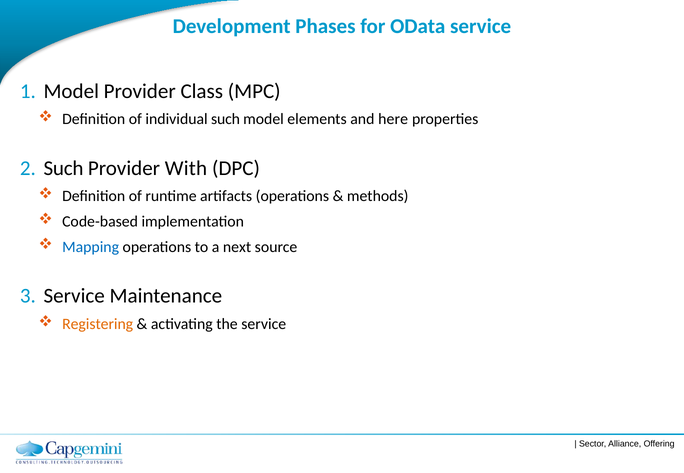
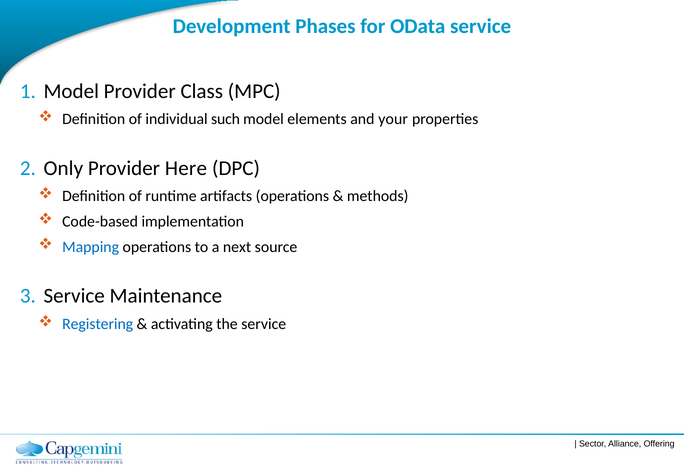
here: here -> your (393, 119)
Such: Such -> Only (63, 168)
With: With -> Here (186, 168)
Registering colour: orange -> blue (98, 324)
